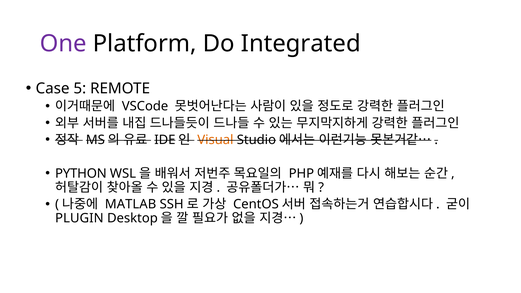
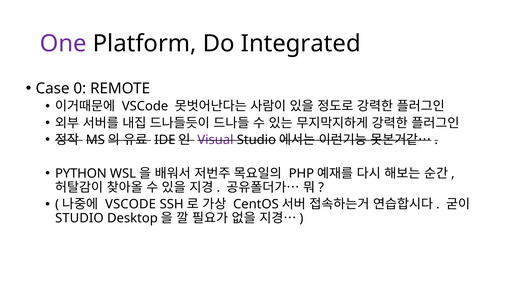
5: 5 -> 0 (80, 88)
Visual colour: orange -> purple (215, 140)
MATLAB: MATLAB -> VSCODE (131, 204)
PLUGIN: PLUGIN -> STUDIO (79, 218)
